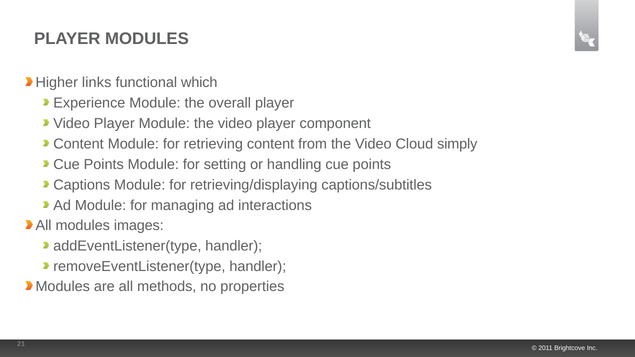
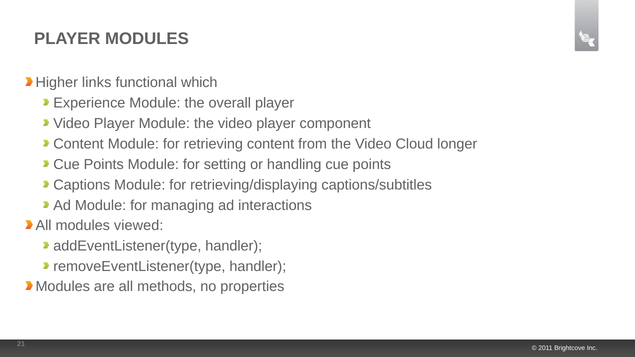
simply: simply -> longer (457, 144)
images: images -> viewed (139, 226)
